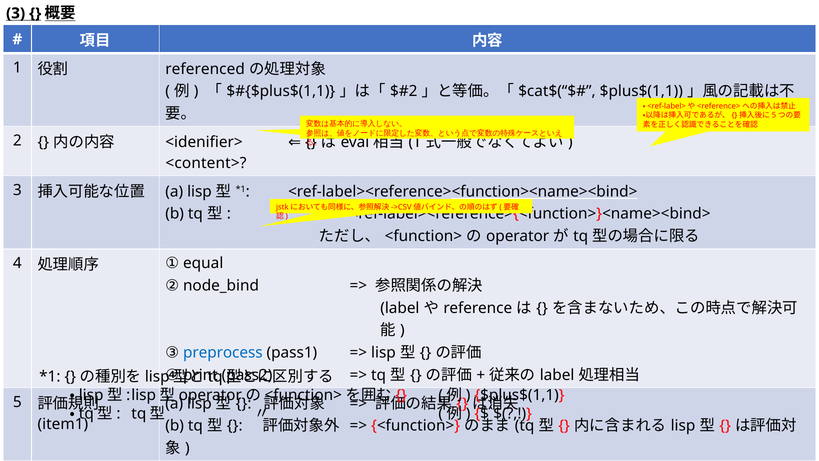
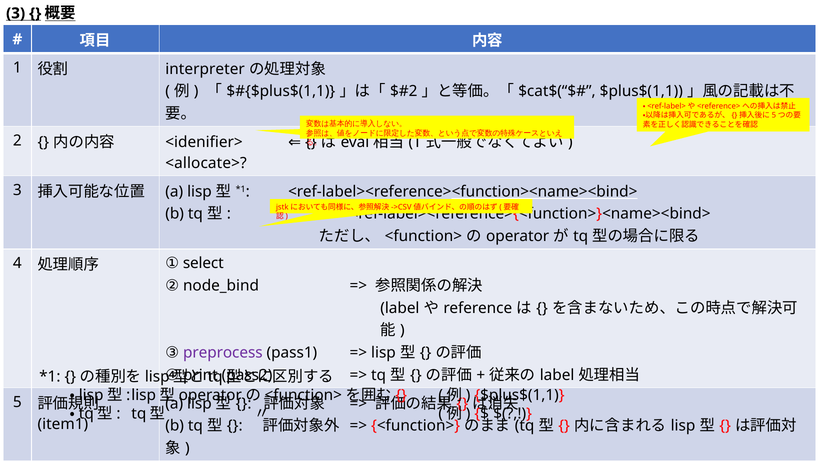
referenced: referenced -> interpreter (205, 69)
<content>: <content> -> <allocate> (206, 163)
equal: equal -> select (203, 263)
preprocess colour: blue -> purple (223, 352)
